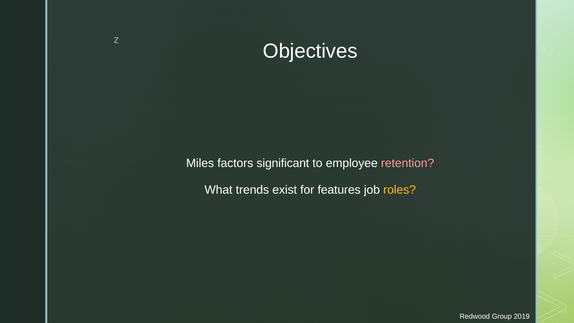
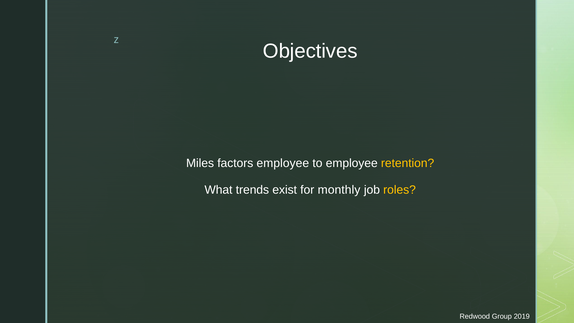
factors significant: significant -> employee (283, 163)
retention colour: pink -> yellow (408, 163)
features: features -> monthly (339, 190)
